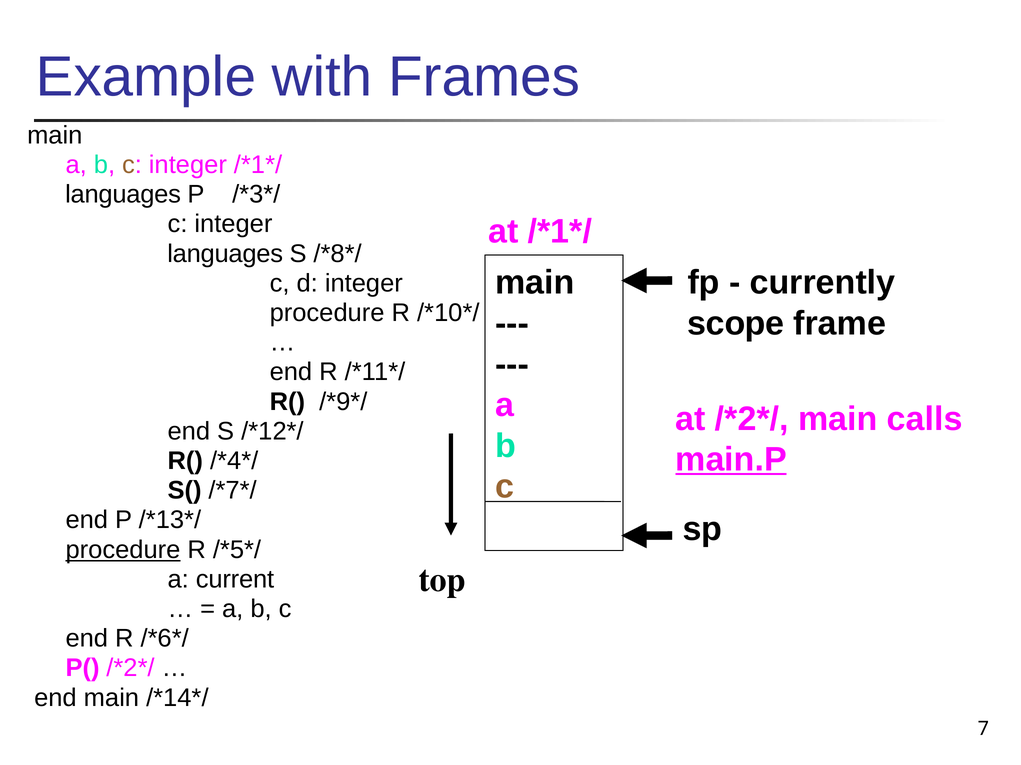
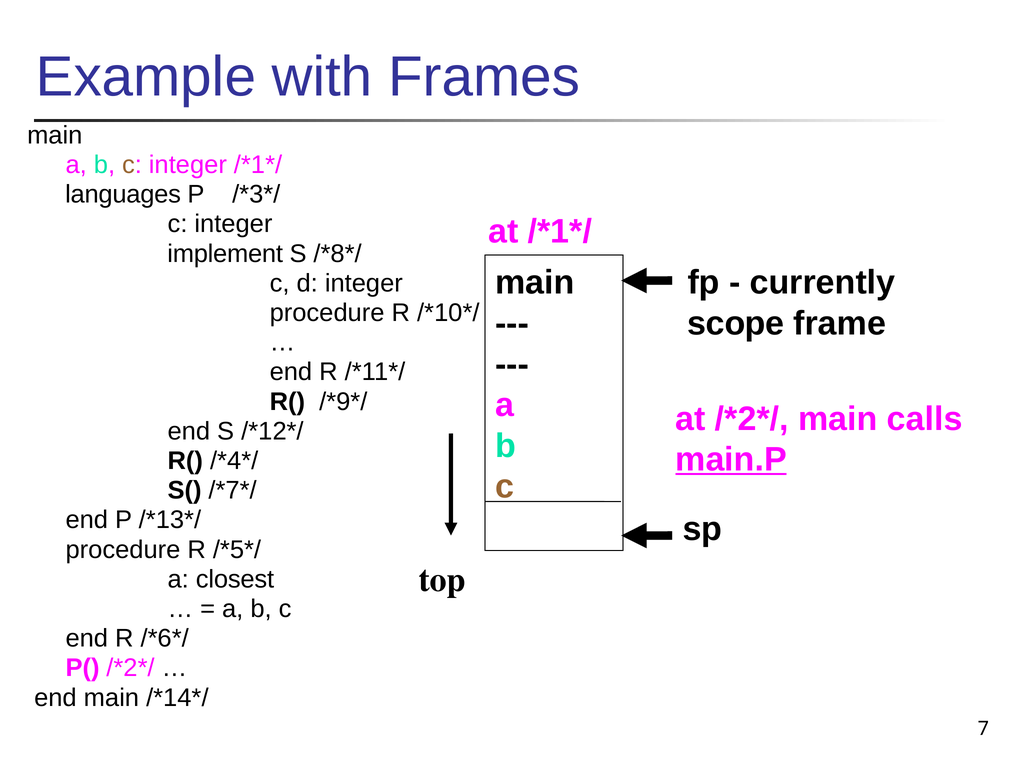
languages: languages -> implement (225, 254)
procedure underline: present -> none (123, 550)
current: current -> closest (235, 580)
